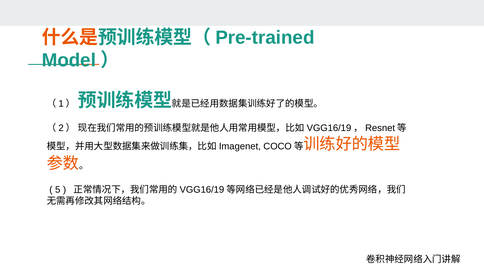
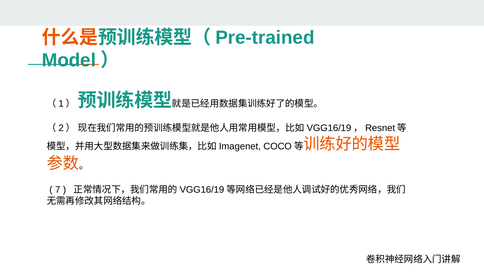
5: 5 -> 7 (58, 189)
